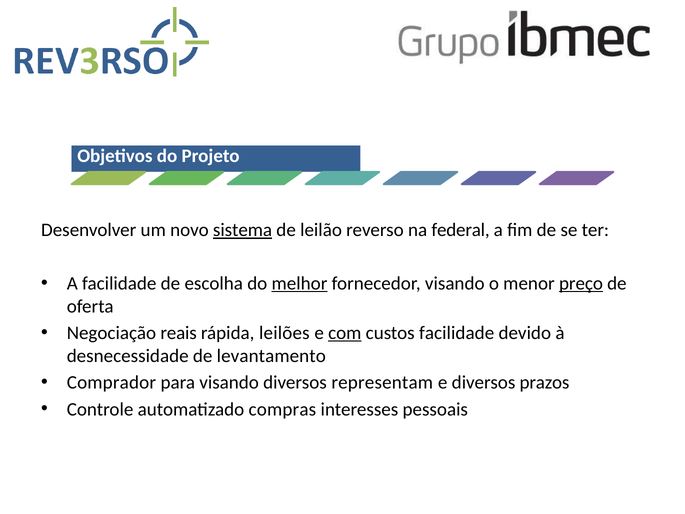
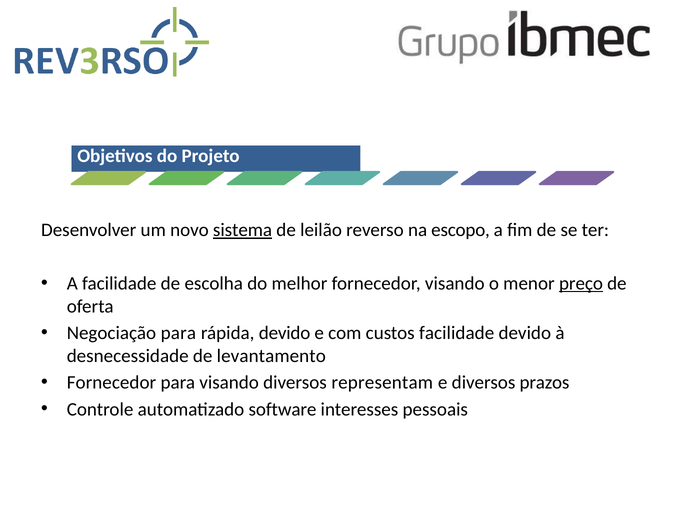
federal: federal -> escopo (461, 230)
melhor underline: present -> none (300, 283)
Negociação reais: reais -> para (178, 333)
rápida leilões: leilões -> devido (285, 333)
com underline: present -> none (345, 333)
Comprador: Comprador -> Fornecedor (112, 382)
compras: compras -> software (283, 409)
